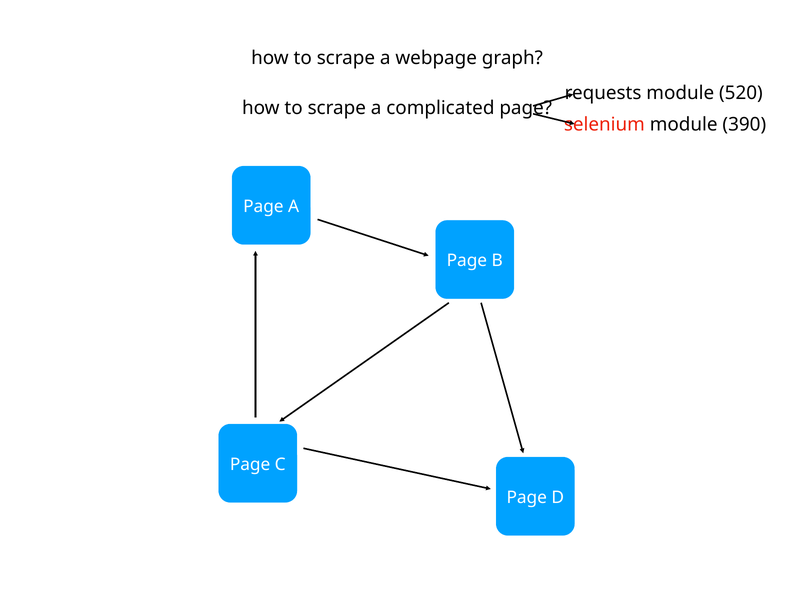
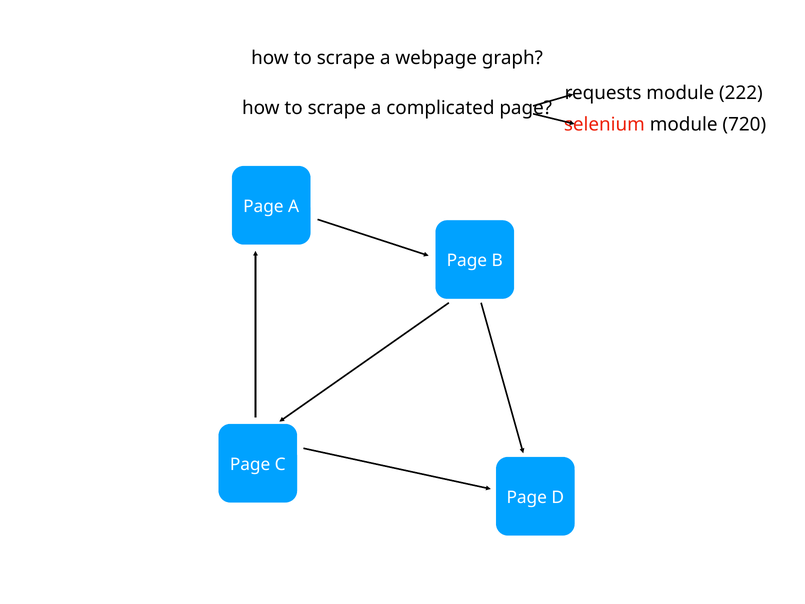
520: 520 -> 222 (741, 93)
390: 390 -> 720 (744, 124)
